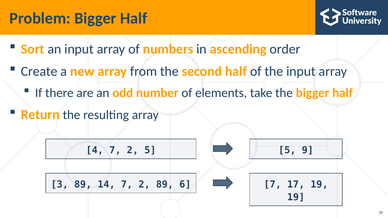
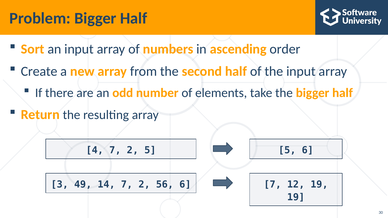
5 9: 9 -> 6 (308, 150)
3 89: 89 -> 49 (83, 185)
2 89: 89 -> 56 (165, 185)
17: 17 -> 12 (296, 185)
